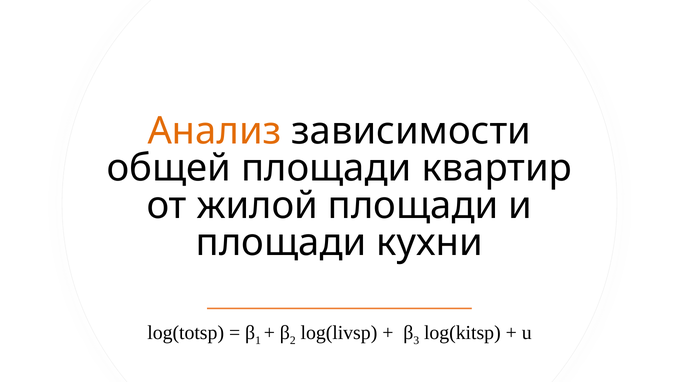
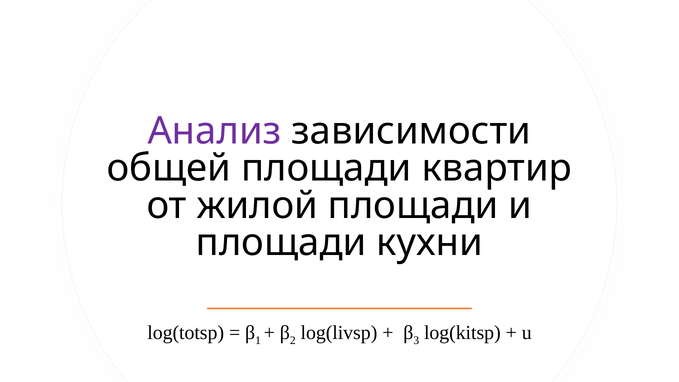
Анализ colour: orange -> purple (215, 131)
